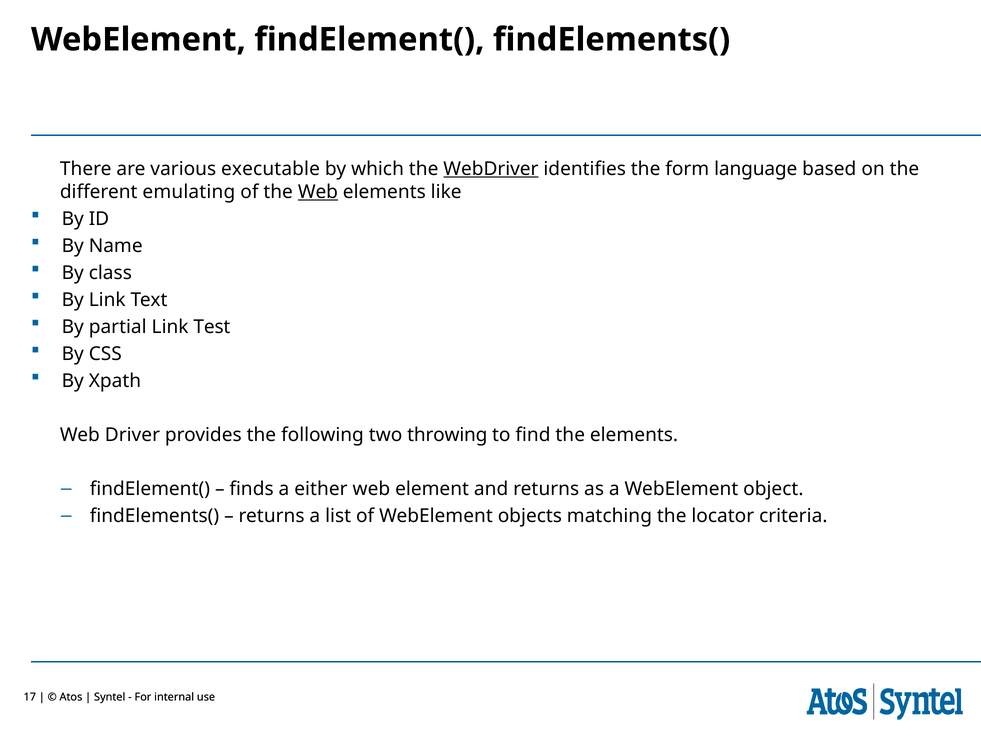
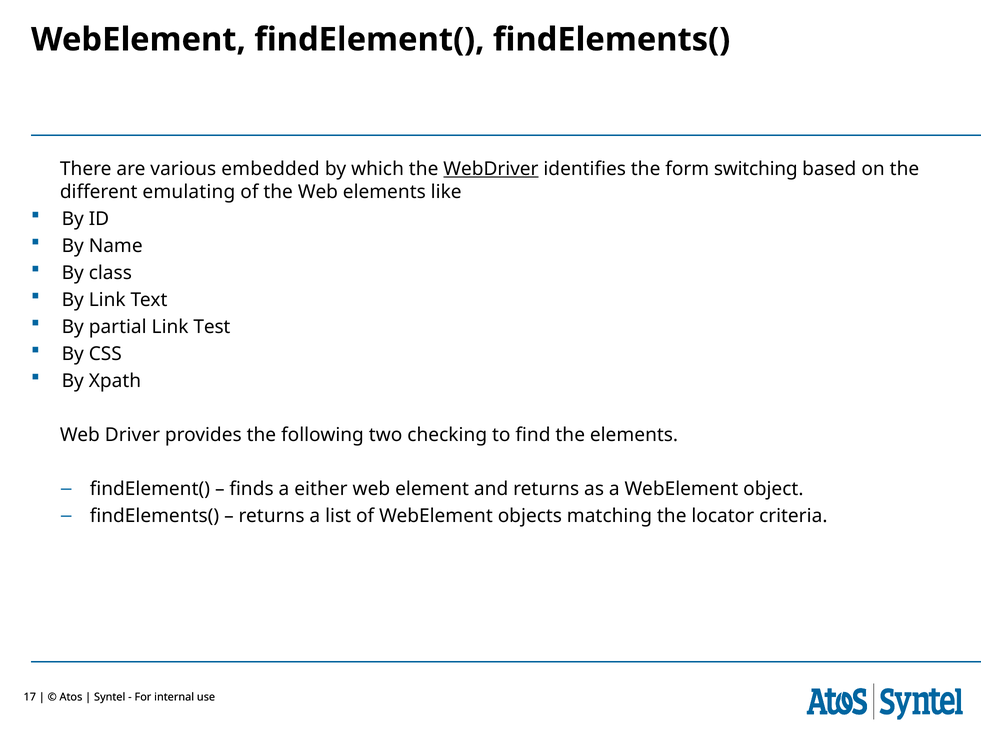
executable: executable -> embedded (270, 169)
language: language -> switching (756, 169)
Web underline: present -> none (318, 192)
throwing: throwing -> checking (447, 435)
